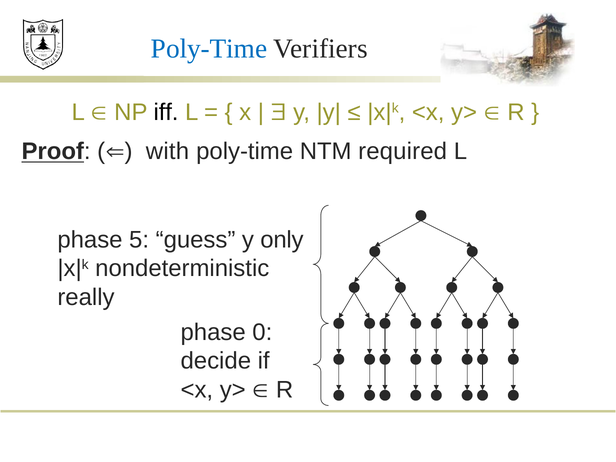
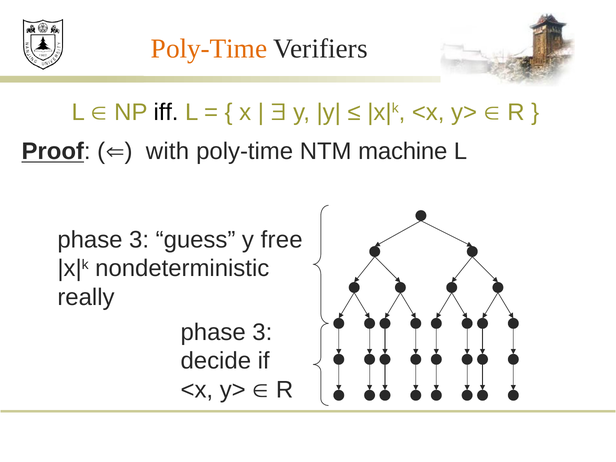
Poly-Time colour: blue -> orange (209, 48)
required: required -> machine (403, 151)
5: 5 -> 3 (139, 240)
only: only -> free (282, 240)
0: 0 -> 3 (262, 332)
